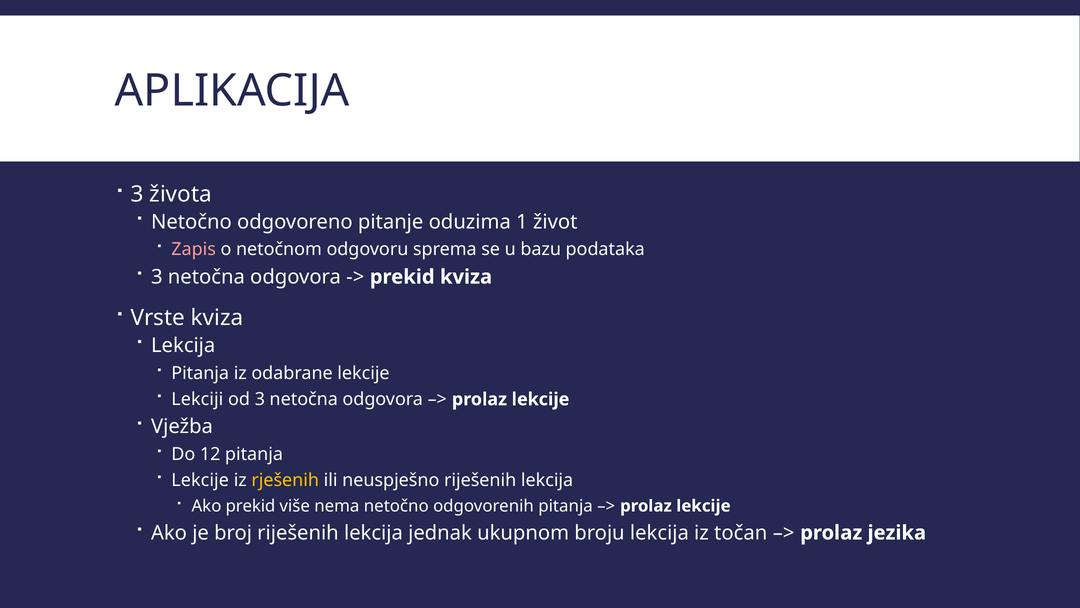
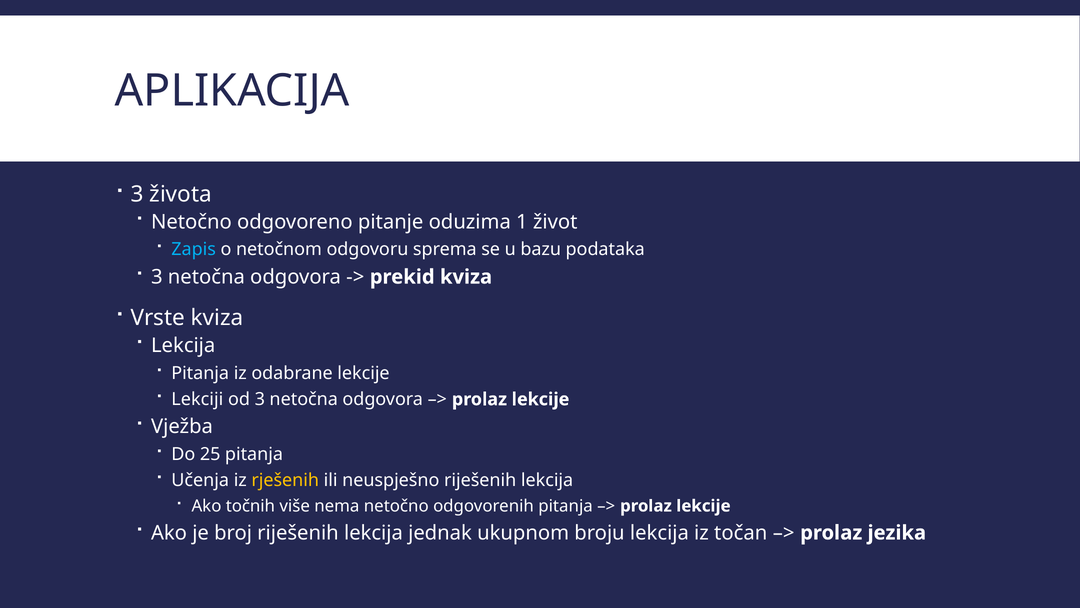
Zapis colour: pink -> light blue (194, 249)
12: 12 -> 25 (210, 454)
Lekcije: Lekcije -> Učenja (200, 480)
Ako prekid: prekid -> točnih (250, 506)
